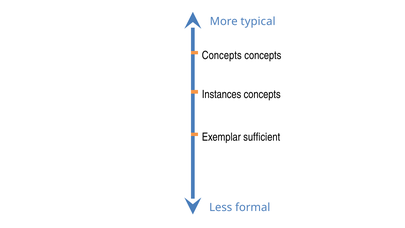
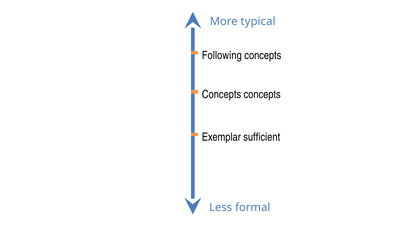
Concepts: Concepts -> Following (222, 55)
Instances: Instances -> Concepts (222, 95)
